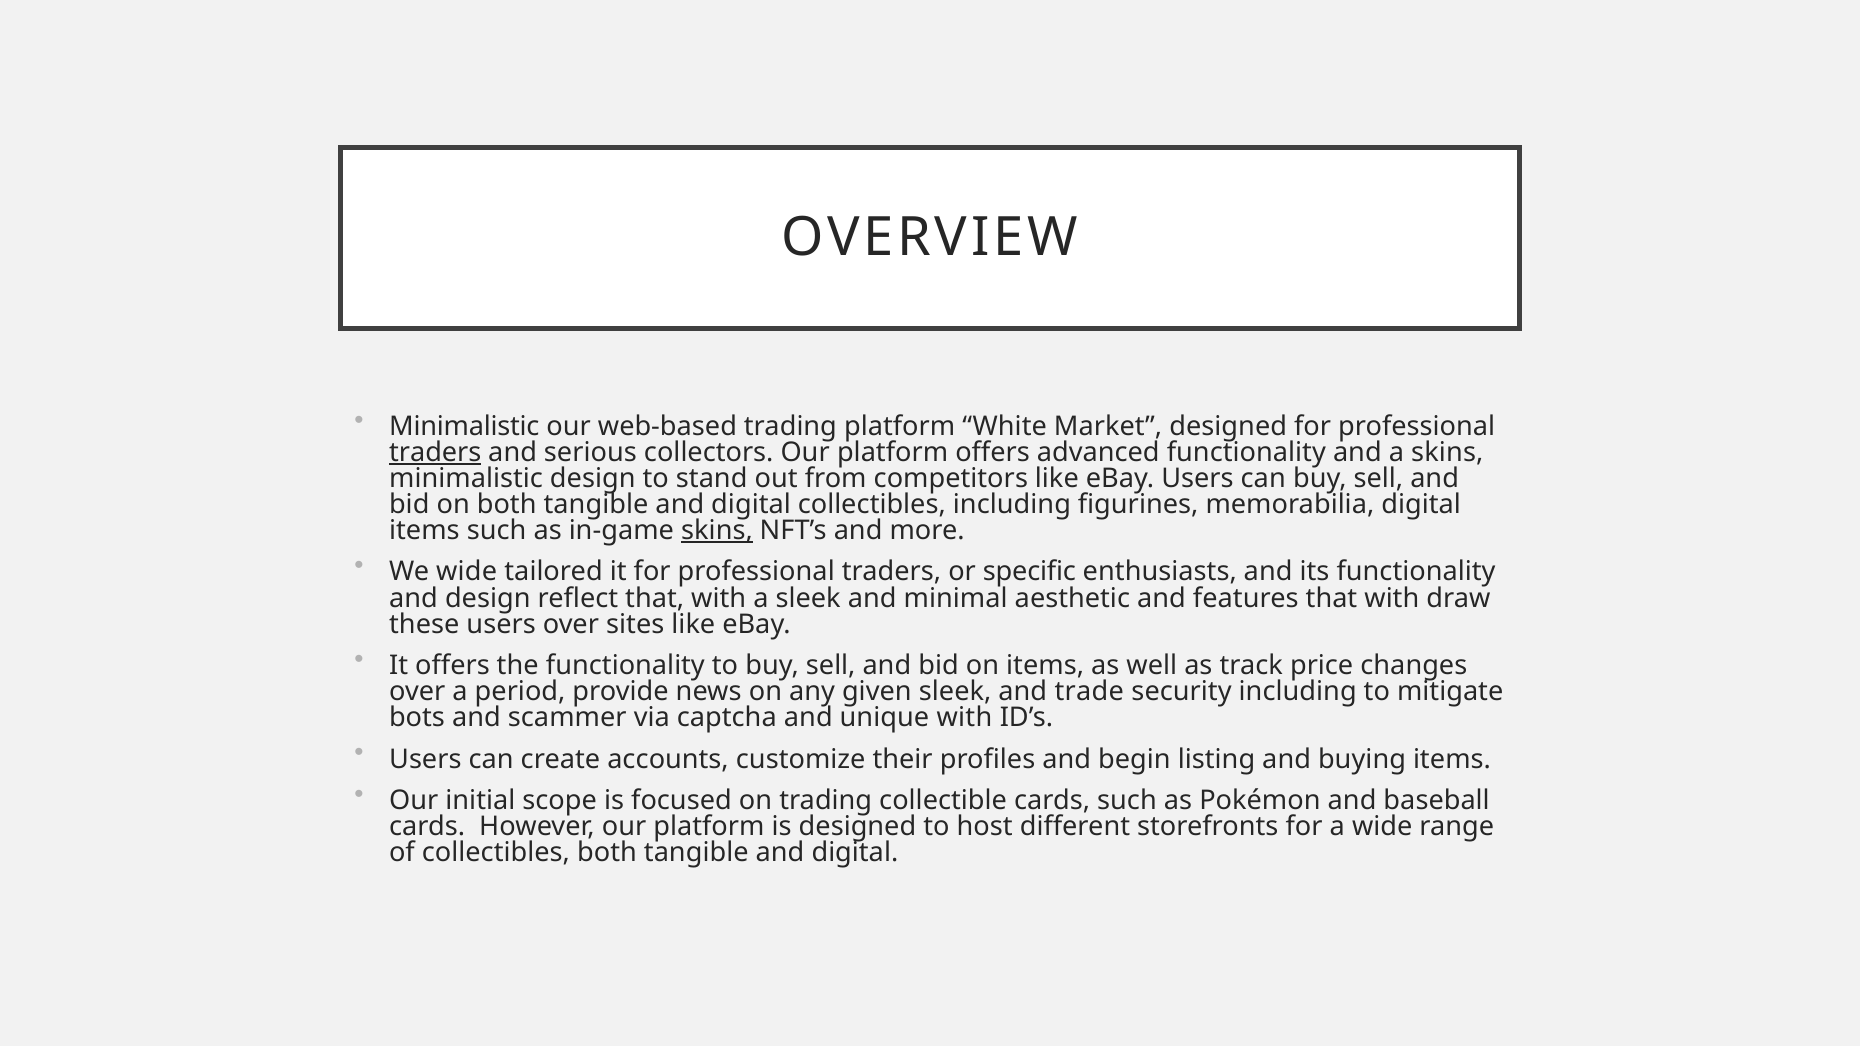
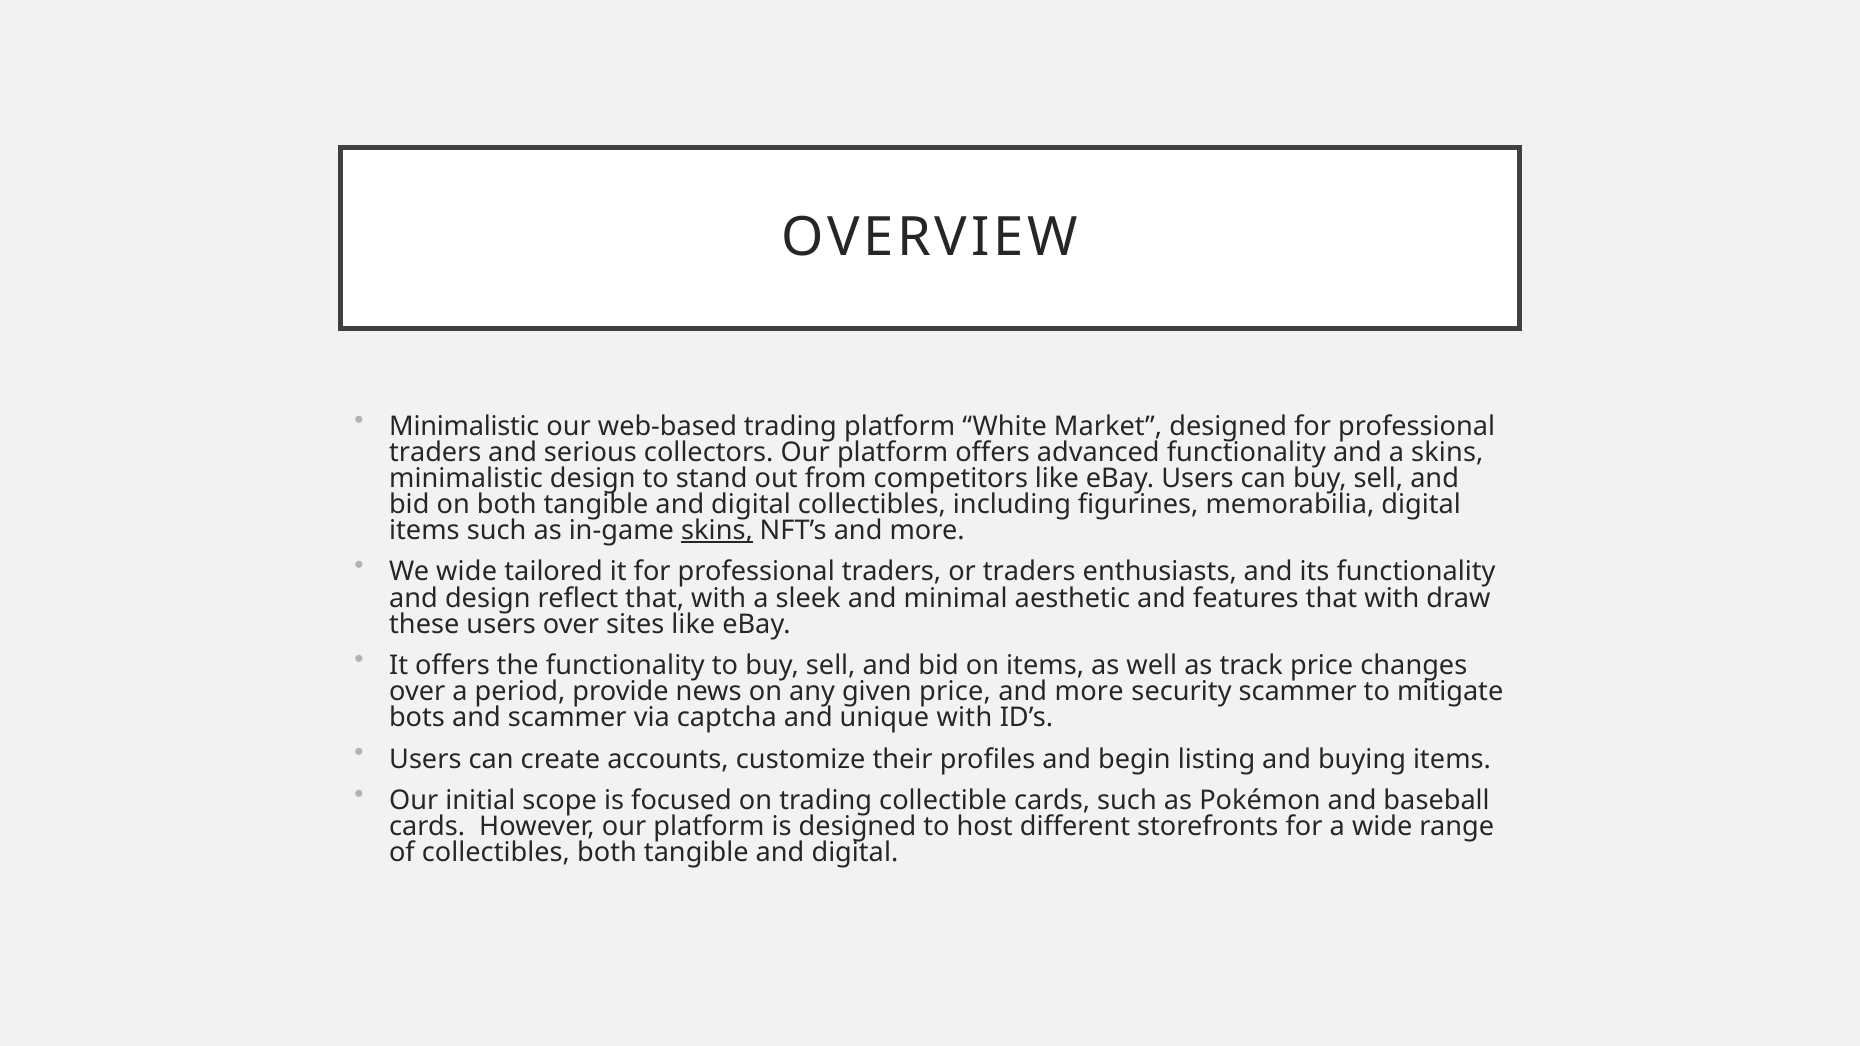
traders underline: present -> none (435, 453)
or specific: specific -> traders (1029, 572)
given sleek: sleek -> price (955, 692)
trade: trade -> more (1089, 692)
security including: including -> scammer (1298, 692)
